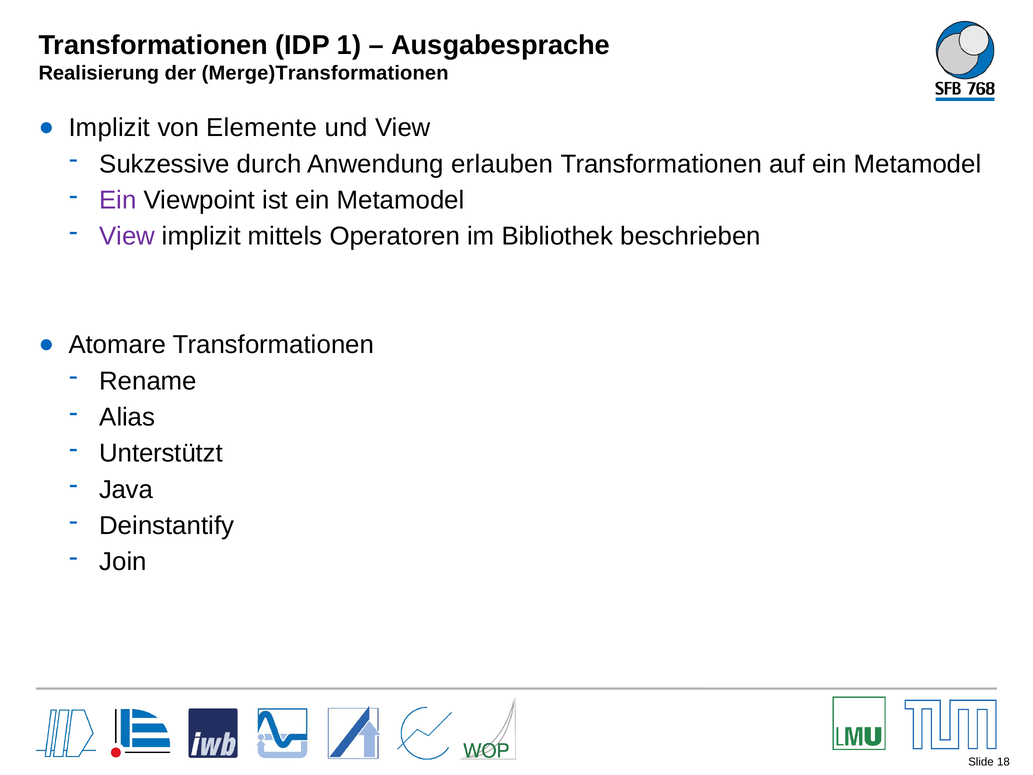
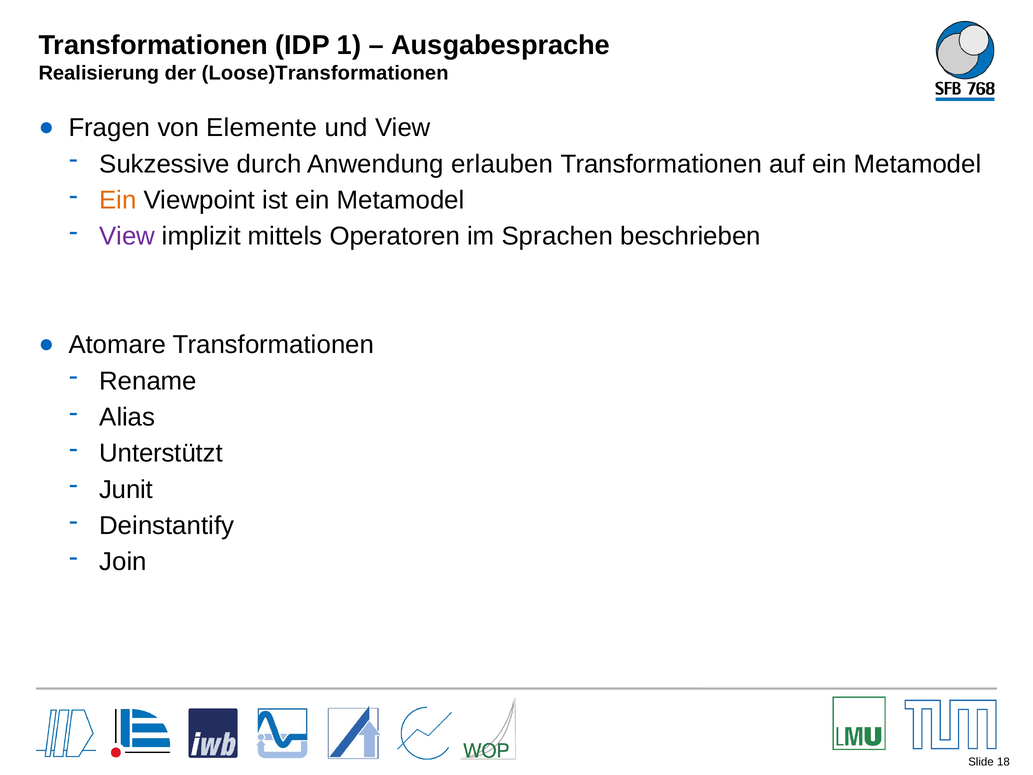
Merge)Transformationen: Merge)Transformationen -> Loose)Transformationen (325, 73)
Implizit: Implizit -> Fragen (109, 128)
Ein colour: purple -> orange (118, 200)
Bibliothek: Bibliothek -> Sprachen (557, 236)
Java: Java -> Junit (126, 489)
